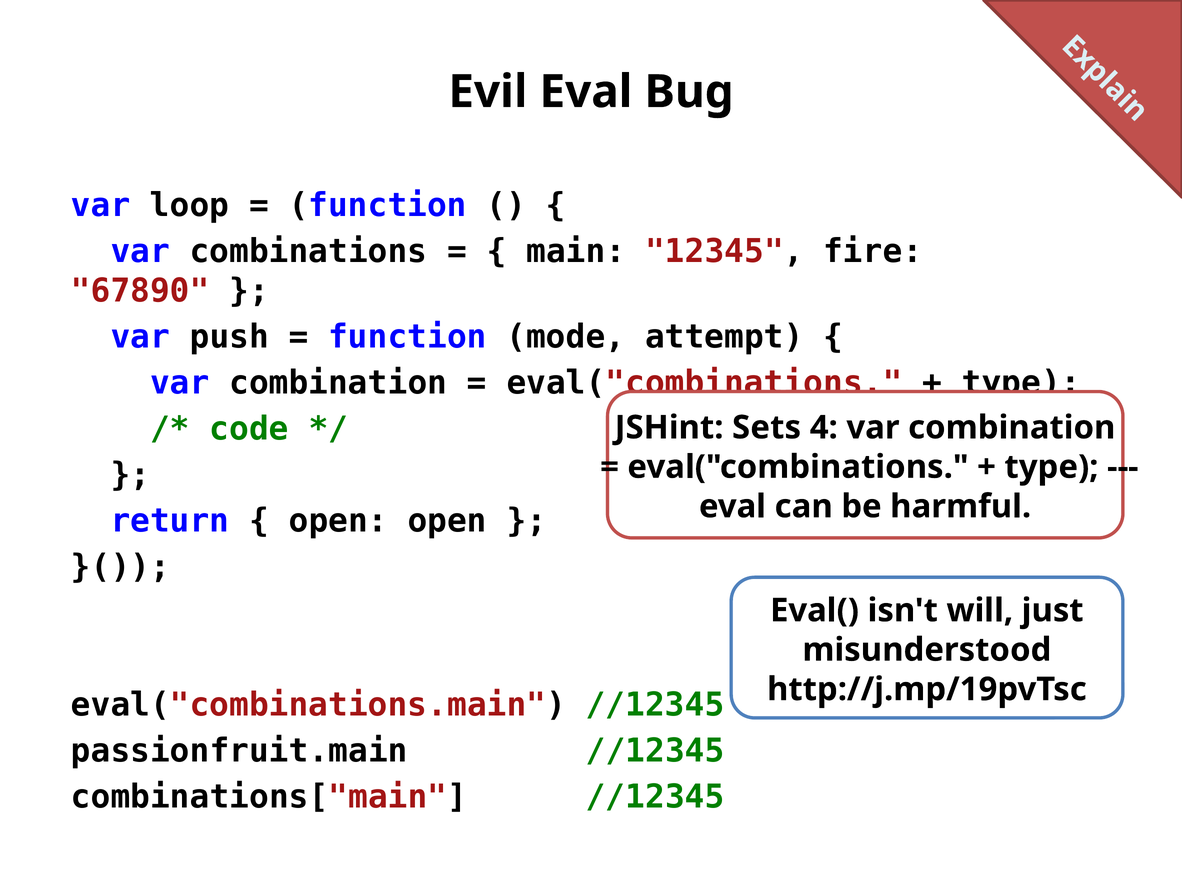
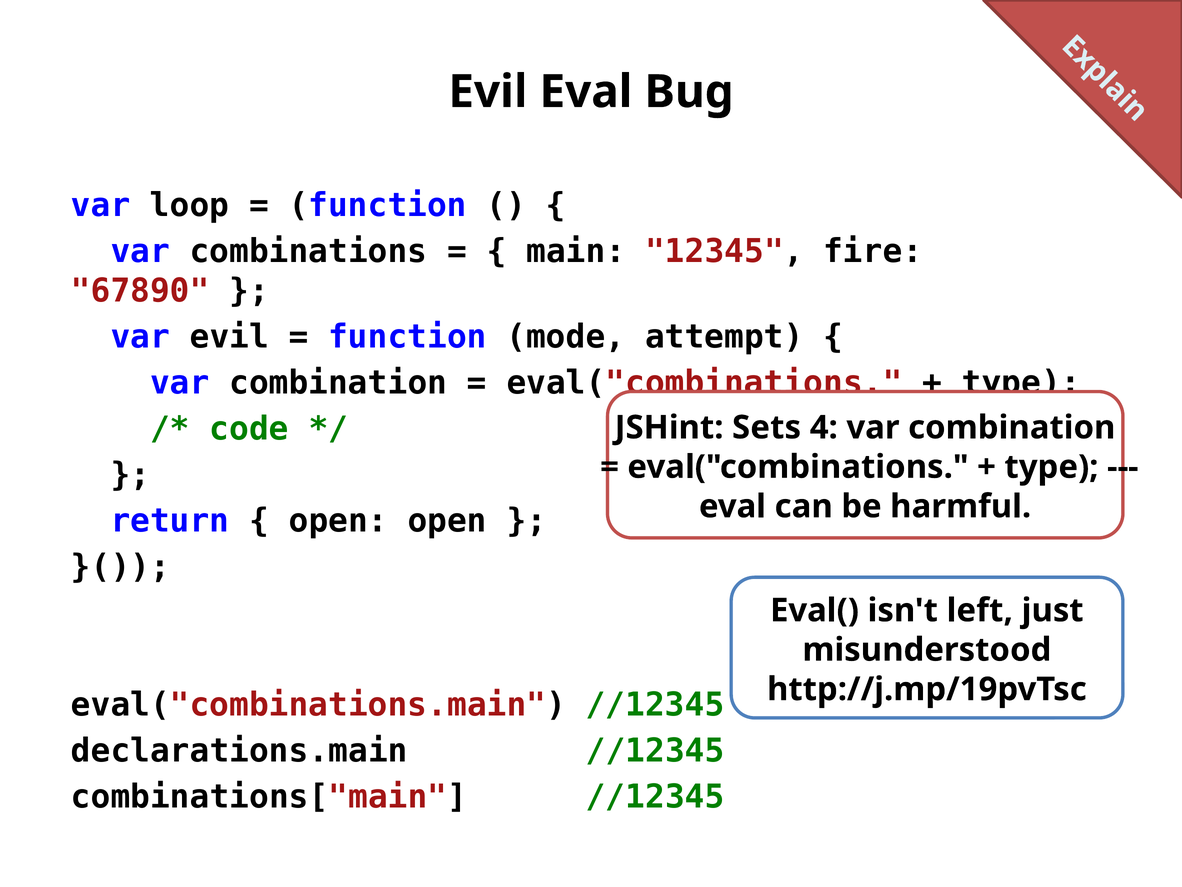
var push: push -> evil (229, 337)
will: will -> left (980, 610)
passionfruit.main: passionfruit.main -> declarations.main (239, 750)
